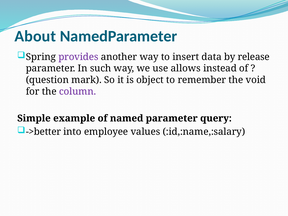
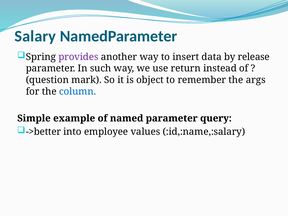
About: About -> Salary (35, 36)
allows: allows -> return (186, 68)
void: void -> args (256, 80)
column colour: purple -> blue (78, 91)
